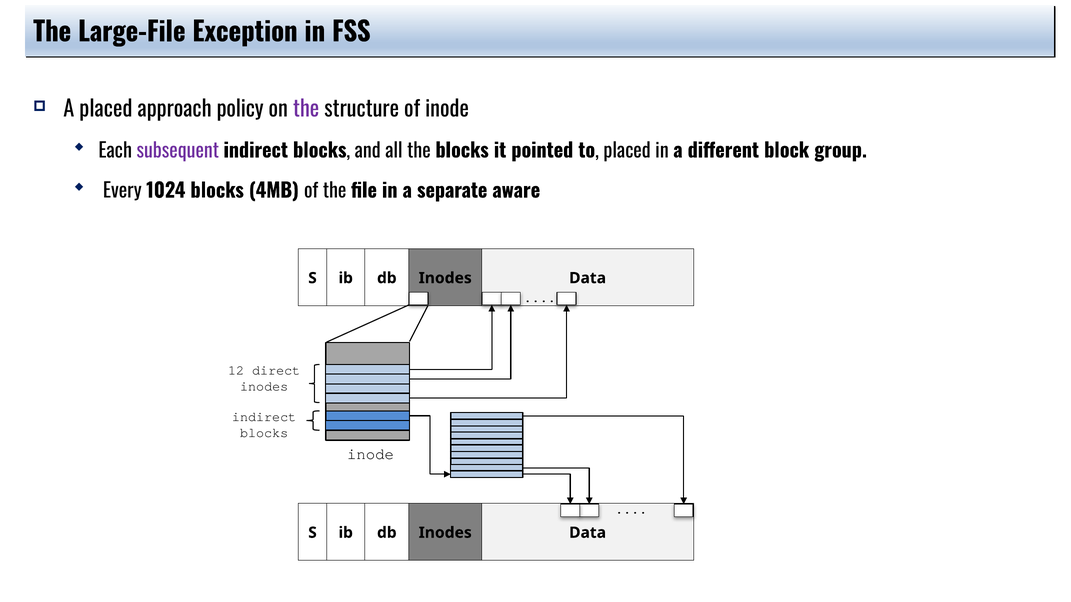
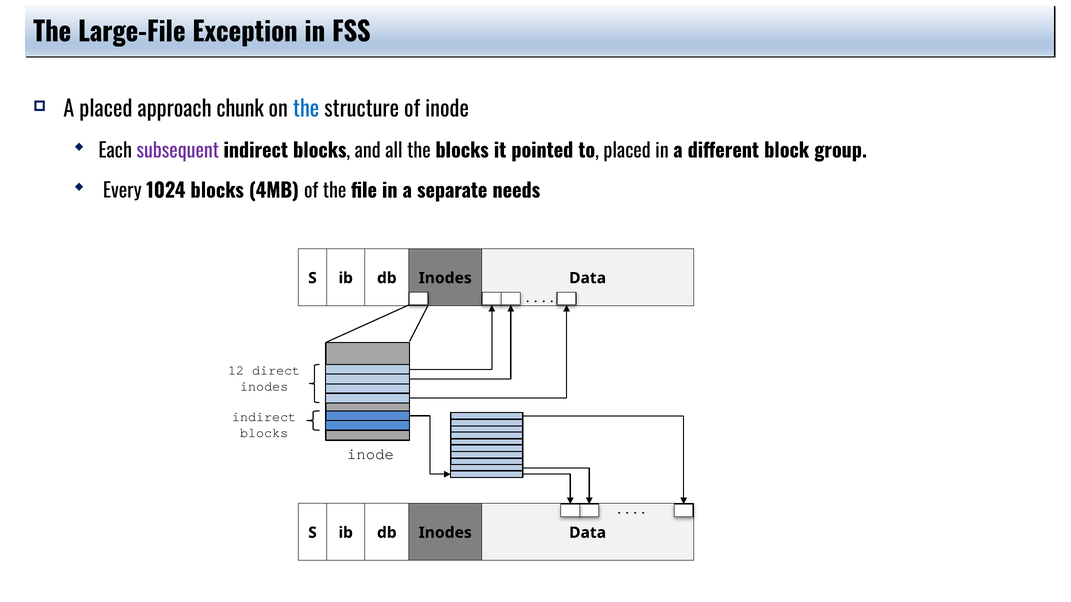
policy: policy -> chunk (240, 110)
the colour: purple -> blue (306, 110)
aware: aware -> needs (516, 191)
